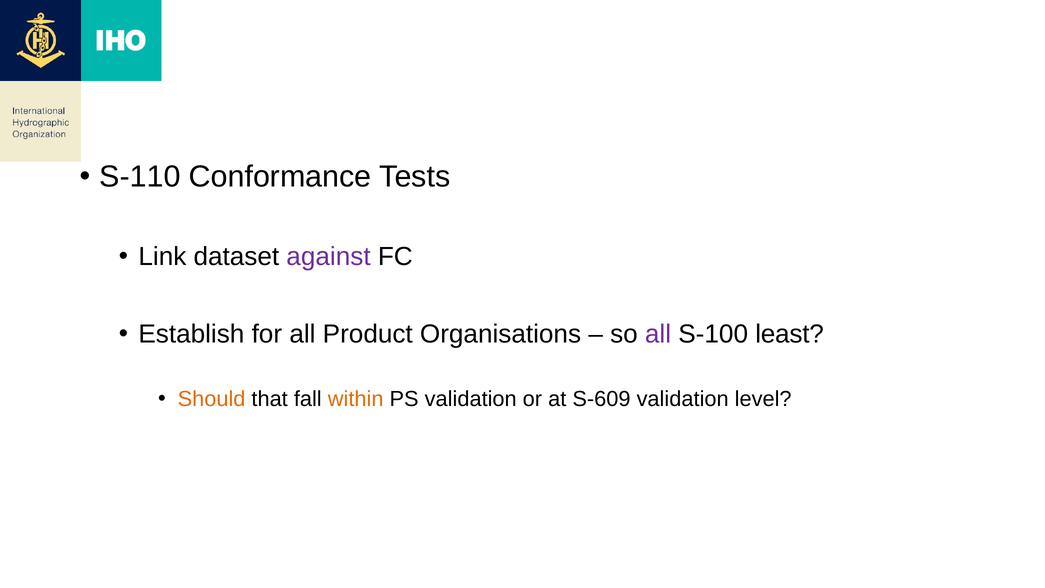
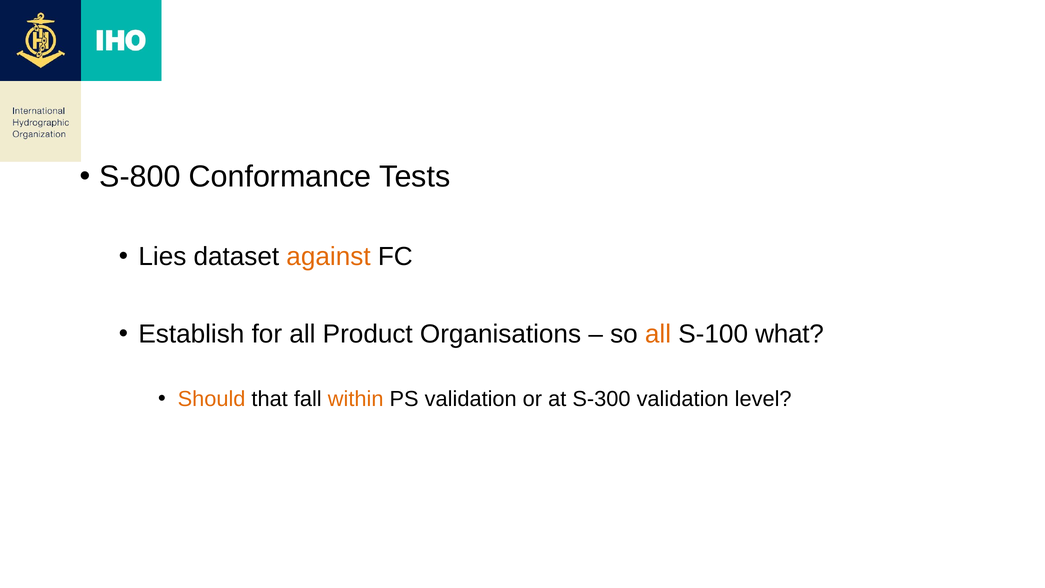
S-110: S-110 -> S-800 (140, 177)
Link: Link -> Lies (162, 257)
against colour: purple -> orange (329, 257)
all colour: purple -> orange (658, 334)
least: least -> what (790, 334)
S-609: S-609 -> S-300 (601, 399)
